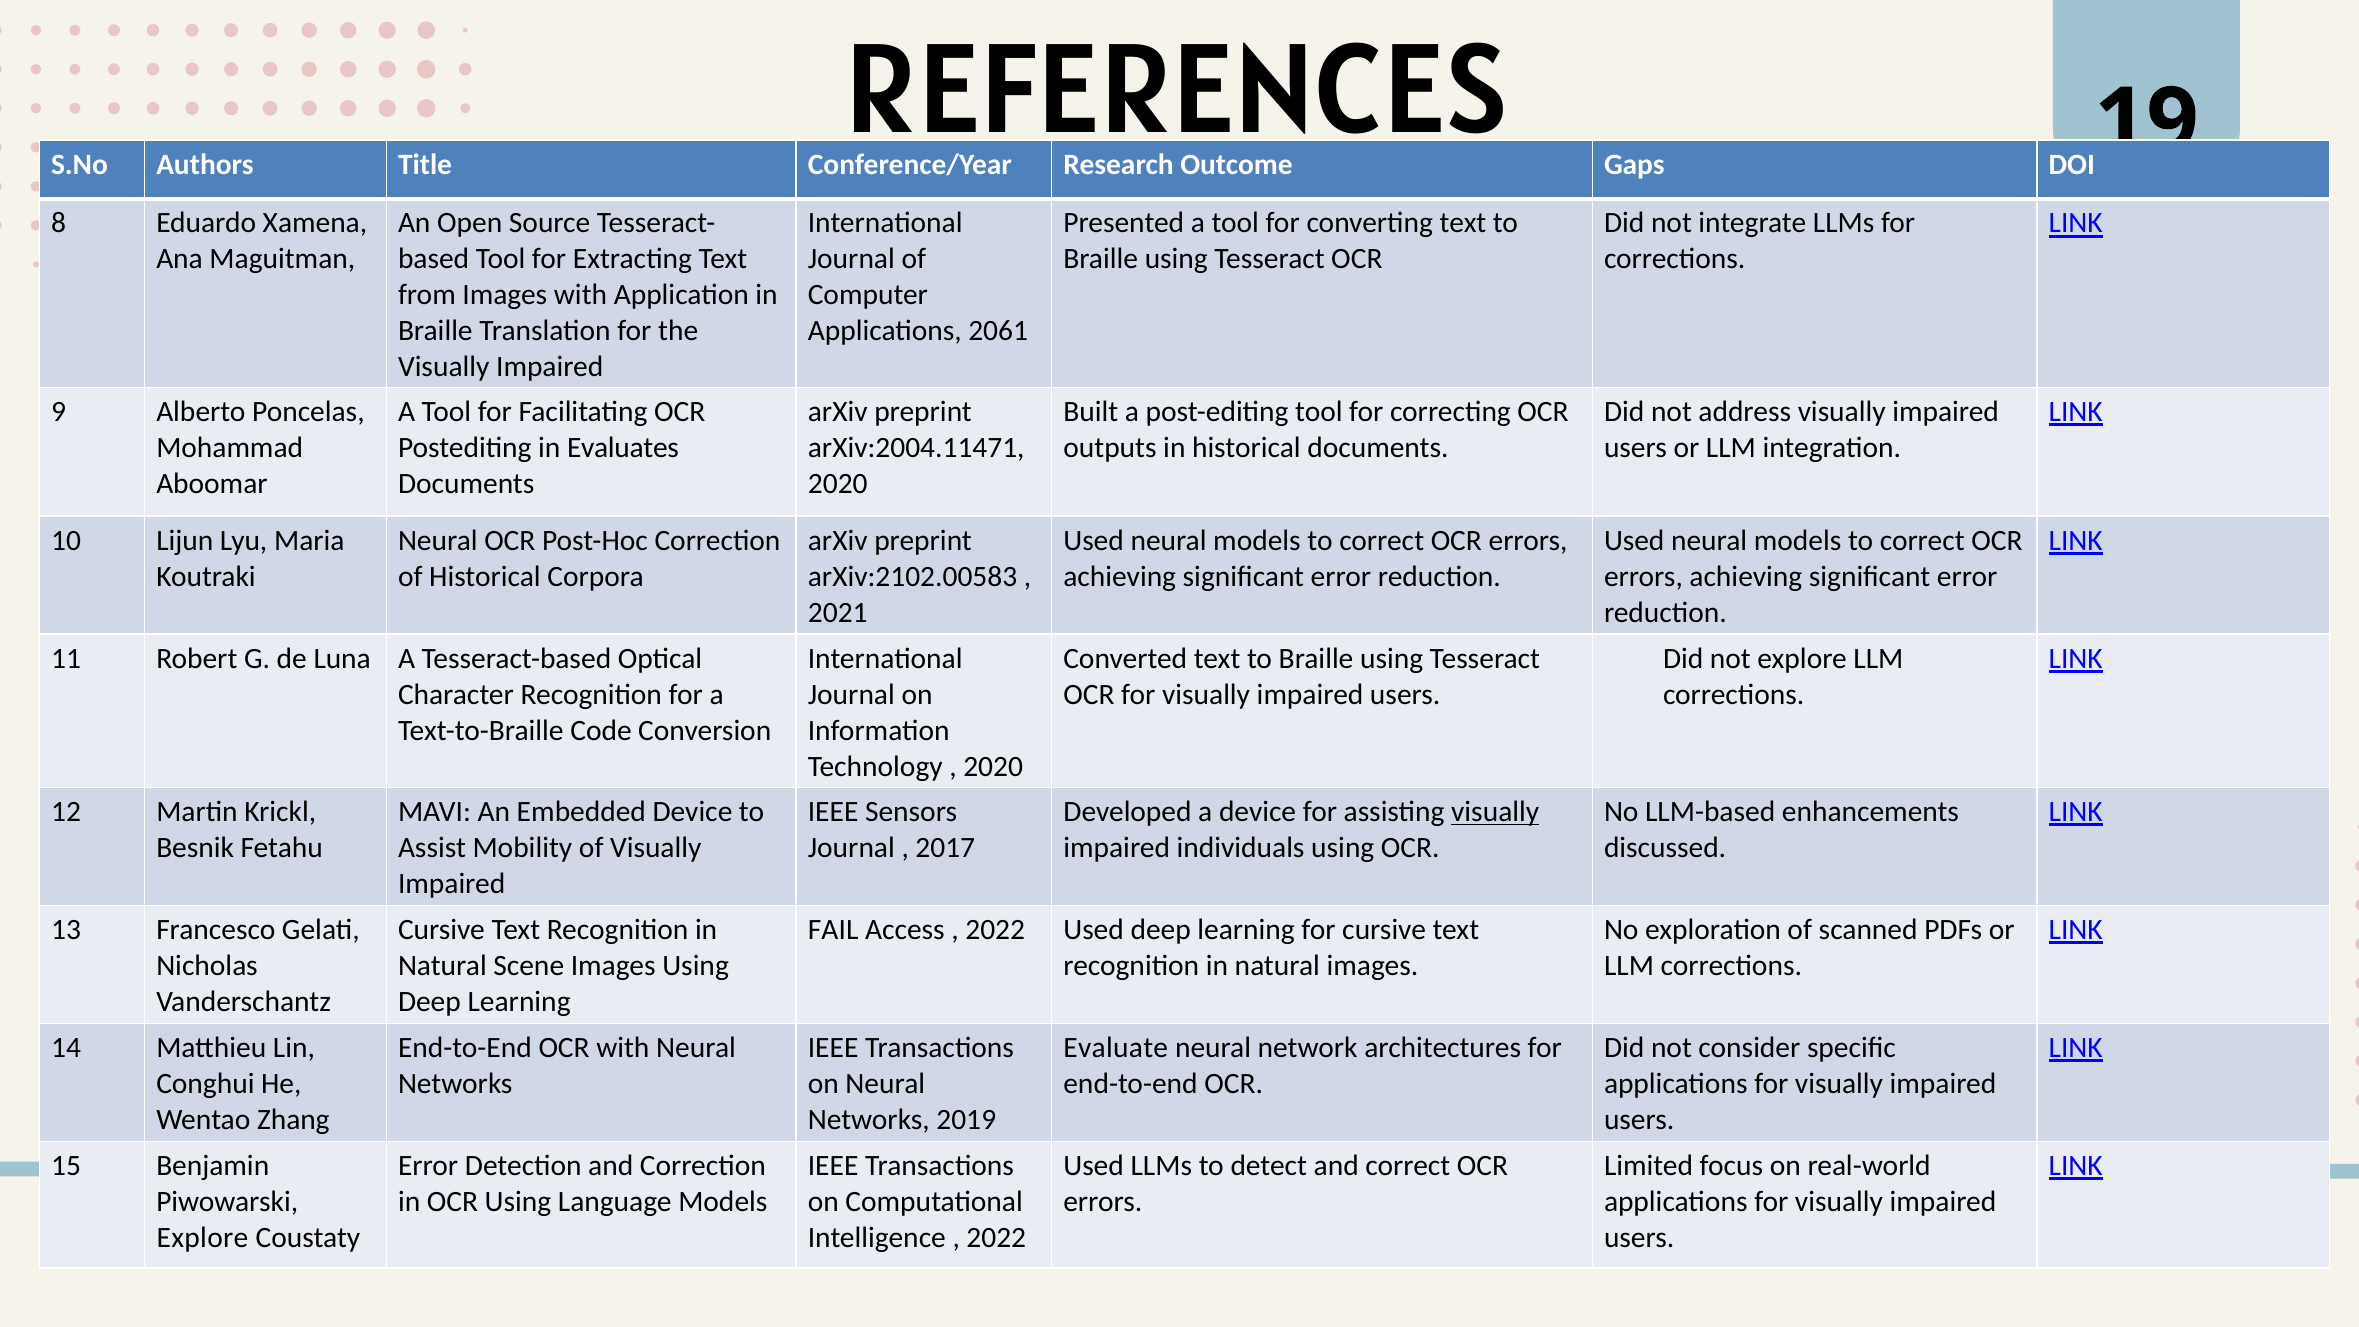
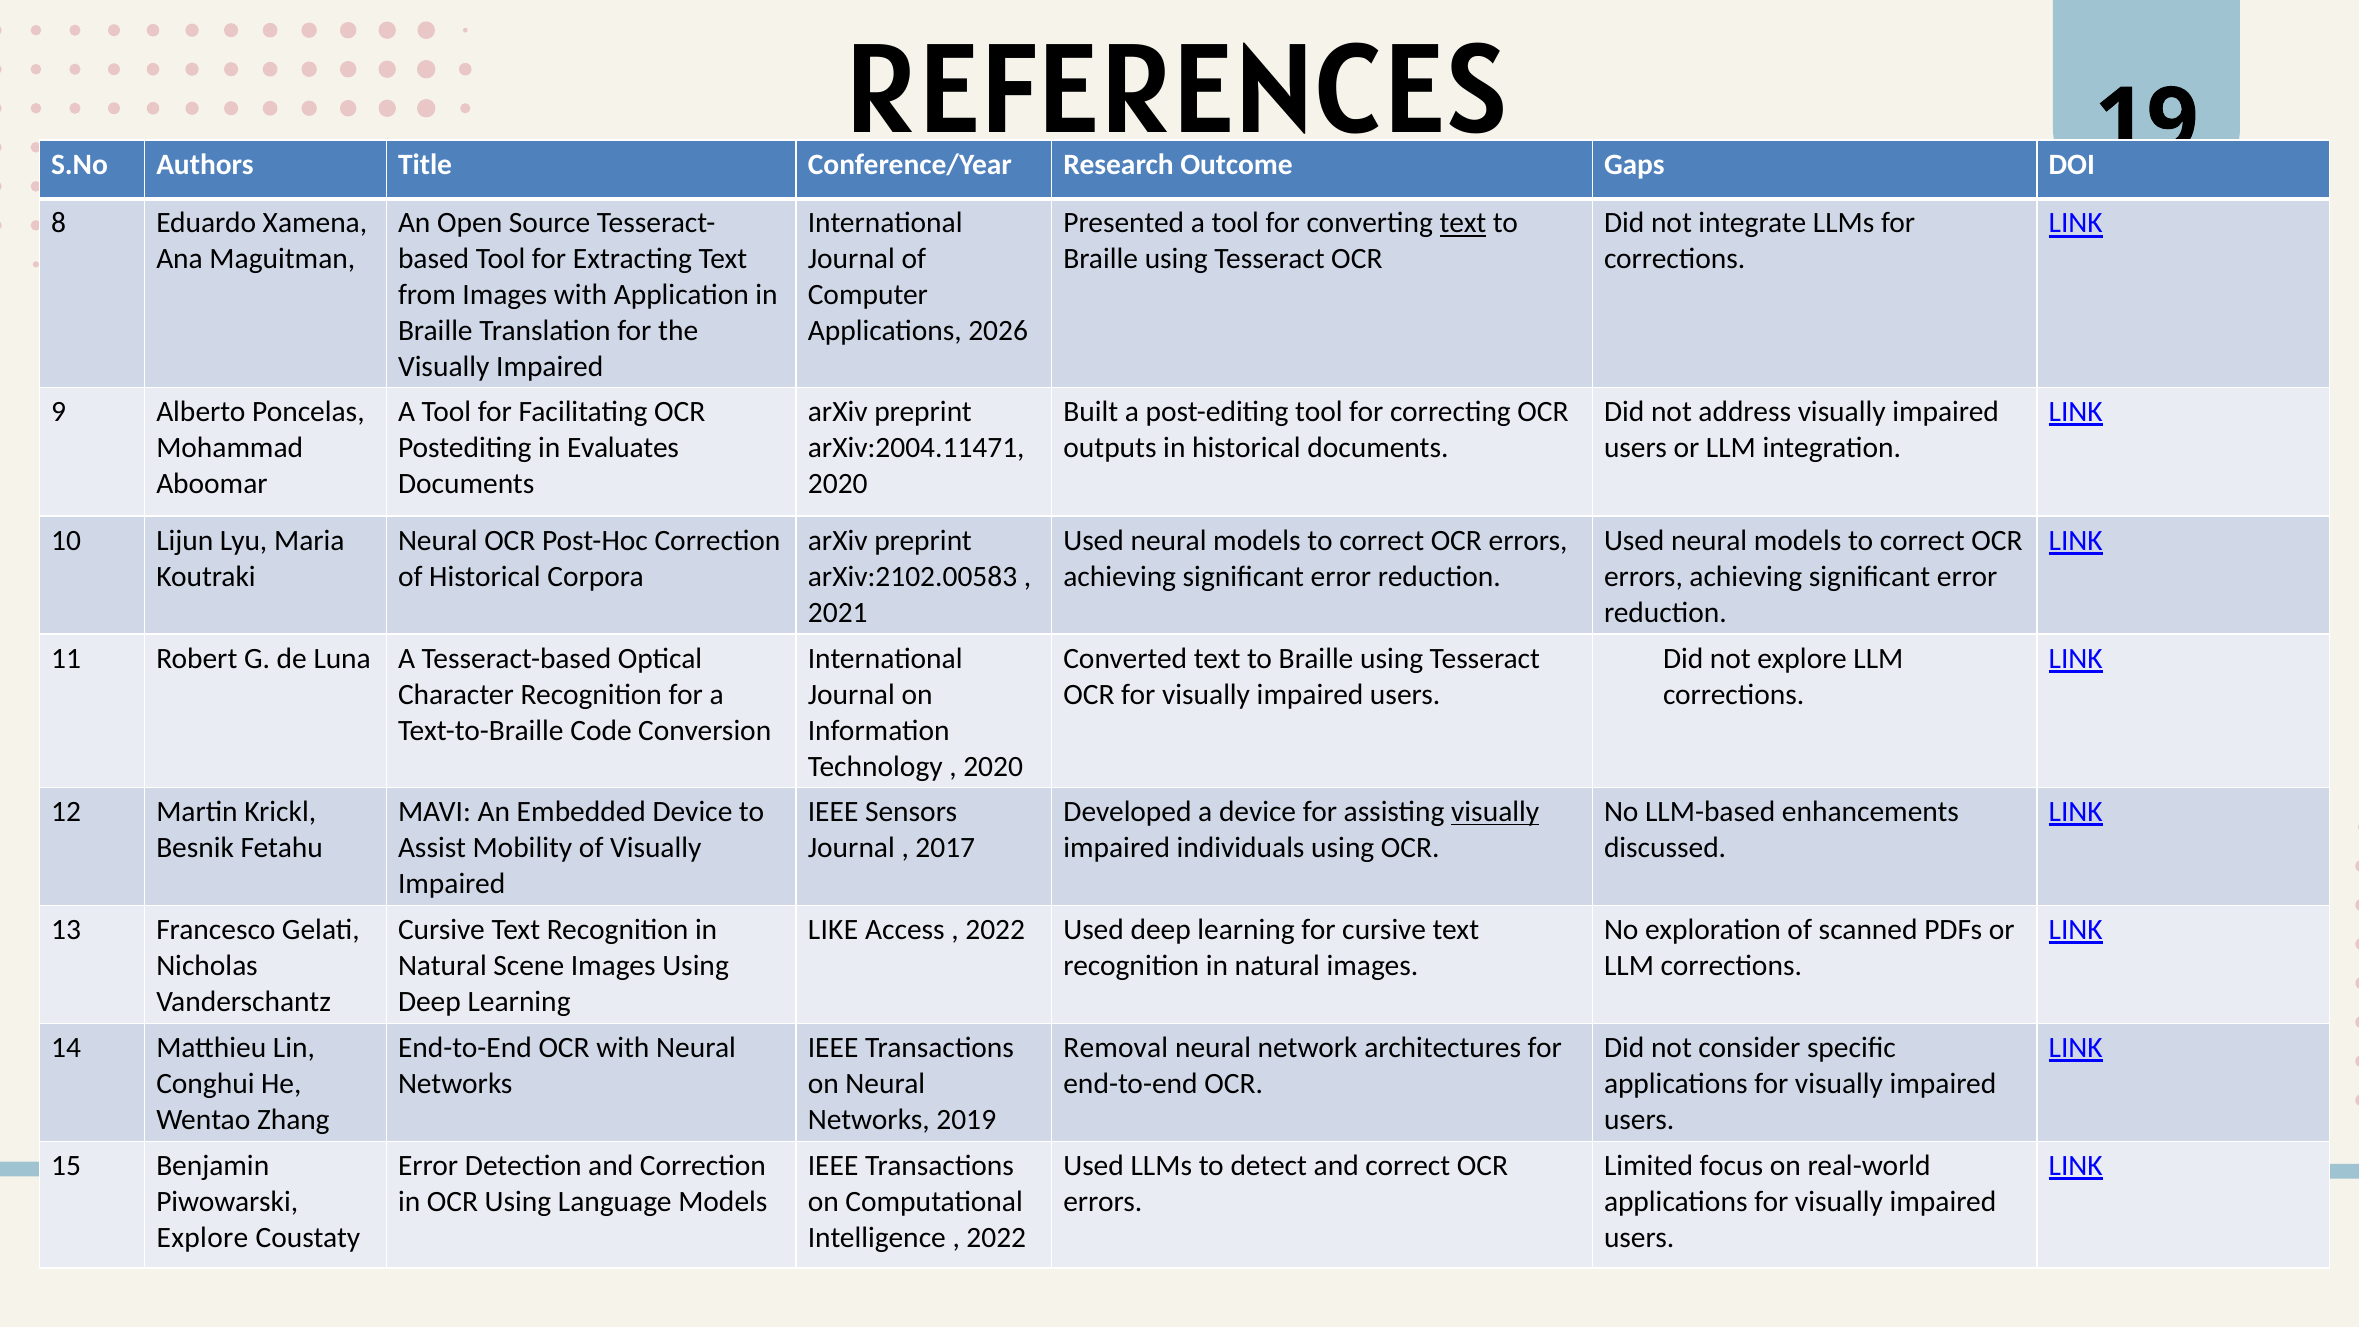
text underline: none -> present (1463, 223)
2061: 2061 -> 2026 (998, 331)
FAIL: FAIL -> LIKE (833, 930)
Evaluate: Evaluate -> Removal (1116, 1048)
